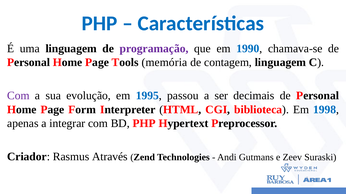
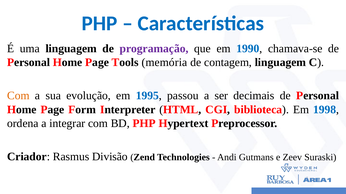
Com colour: purple -> orange (18, 96)
apenas: apenas -> ordena (23, 124)
Através: Através -> Divisão (110, 157)
